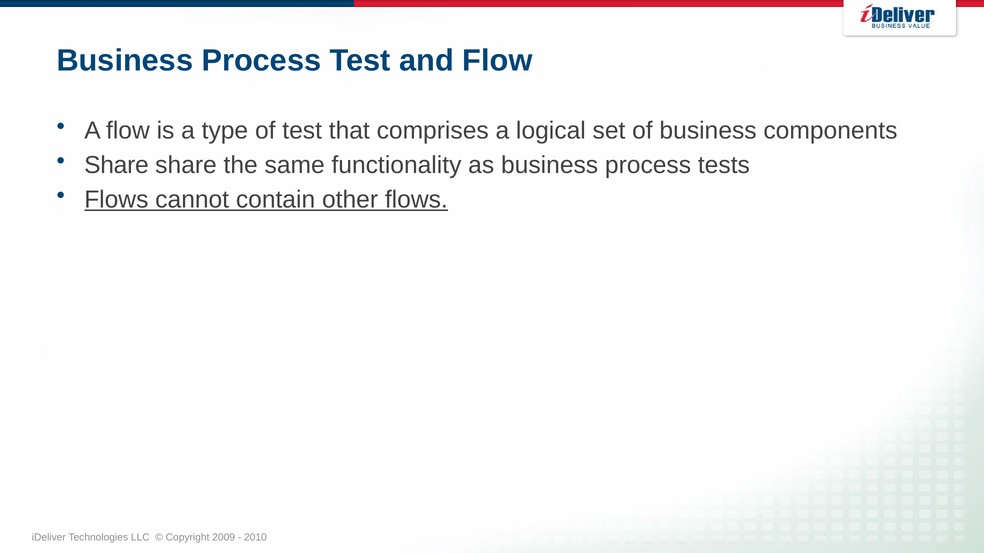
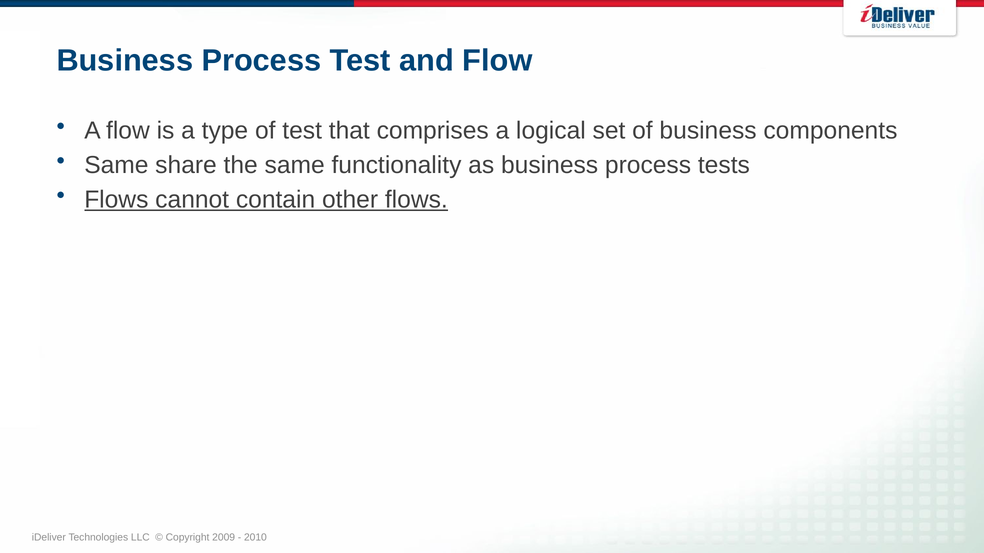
Share: Share -> Same (116, 165)
